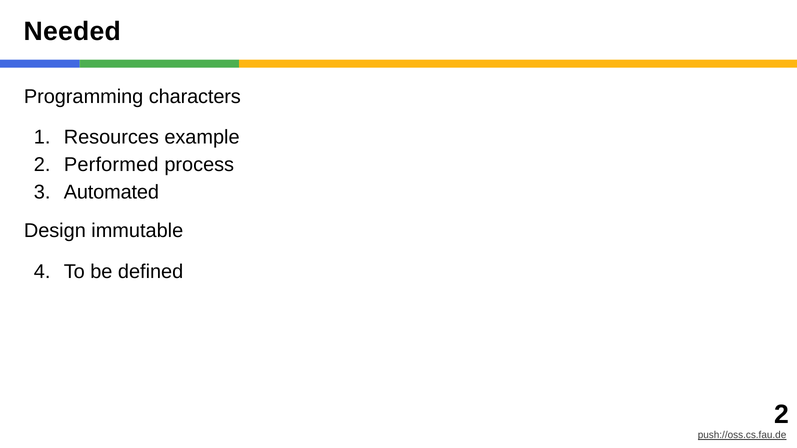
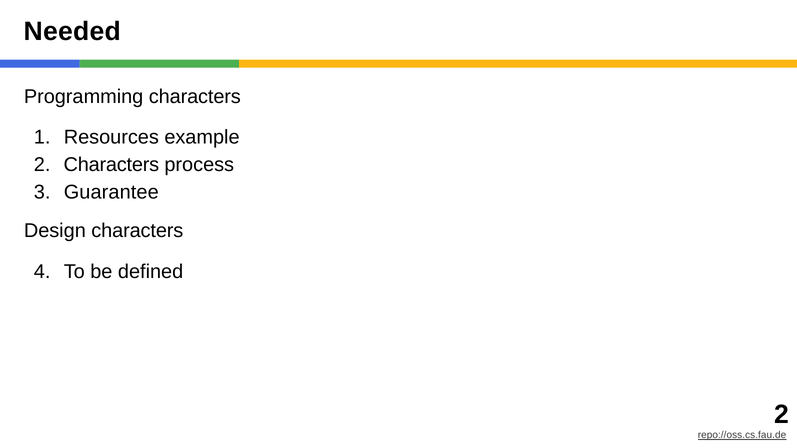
Performed: Performed -> Characters (111, 165)
Automated: Automated -> Guarantee (111, 192)
Design immutable: immutable -> characters (137, 231)
push://oss.cs.fau.de: push://oss.cs.fau.de -> repo://oss.cs.fau.de (742, 435)
